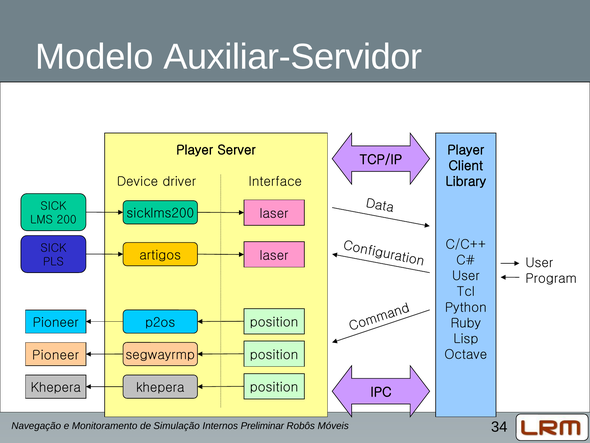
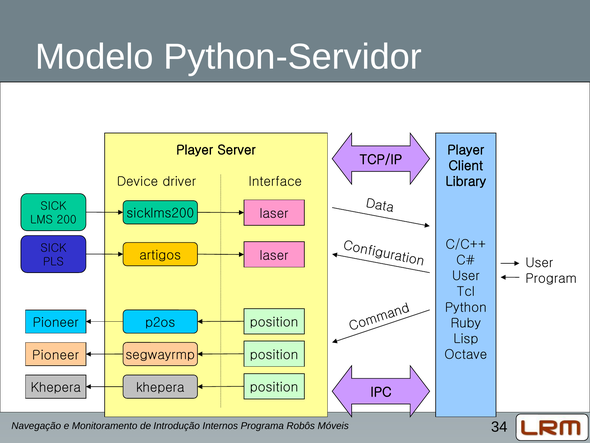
Auxiliar-Servidor: Auxiliar-Servidor -> Python-Servidor (293, 57)
Simulação: Simulação -> Introdução (177, 426)
Preliminar: Preliminar -> Programa (262, 426)
